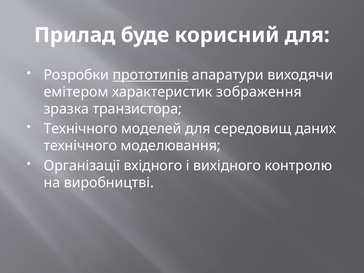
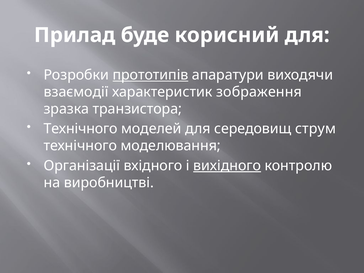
емітером: емітером -> взаємодії (76, 92)
даних: даних -> струм (315, 129)
вихідного underline: none -> present (227, 166)
